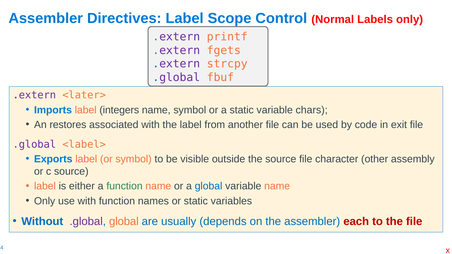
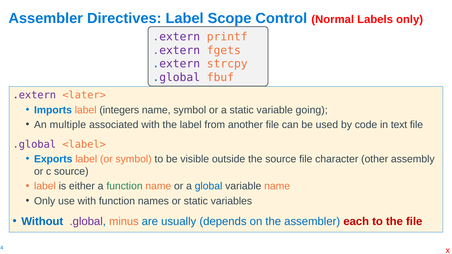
chars: chars -> going (312, 110)
restores: restores -> multiple (68, 125)
exit: exit -> text (399, 125)
.global global: global -> minus (124, 222)
